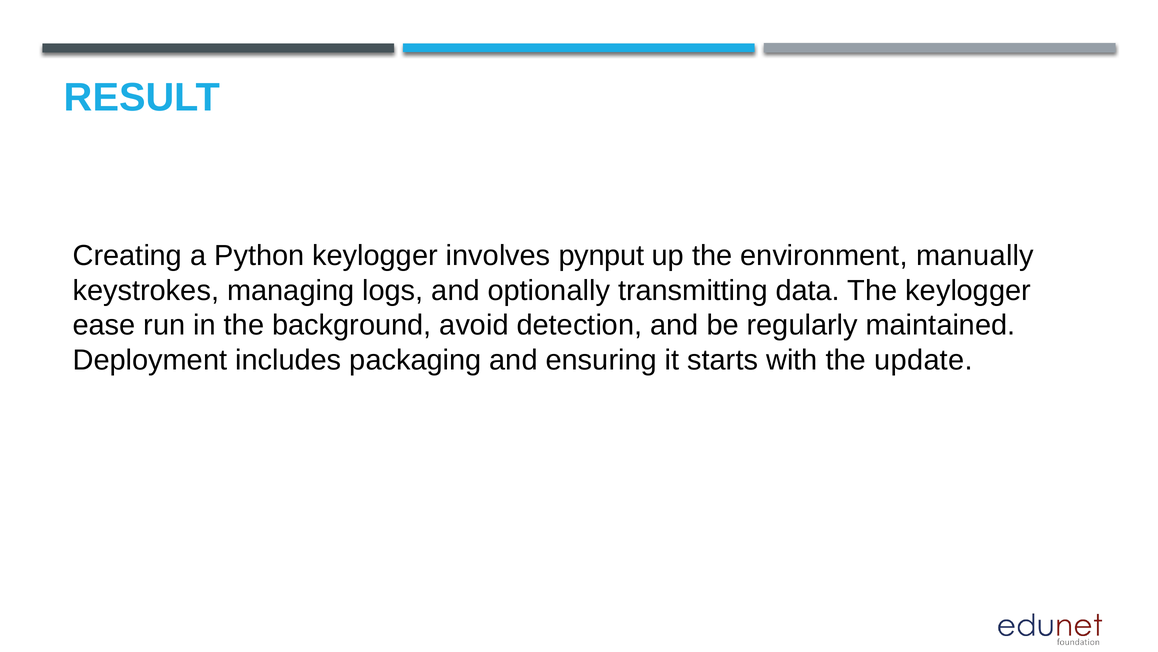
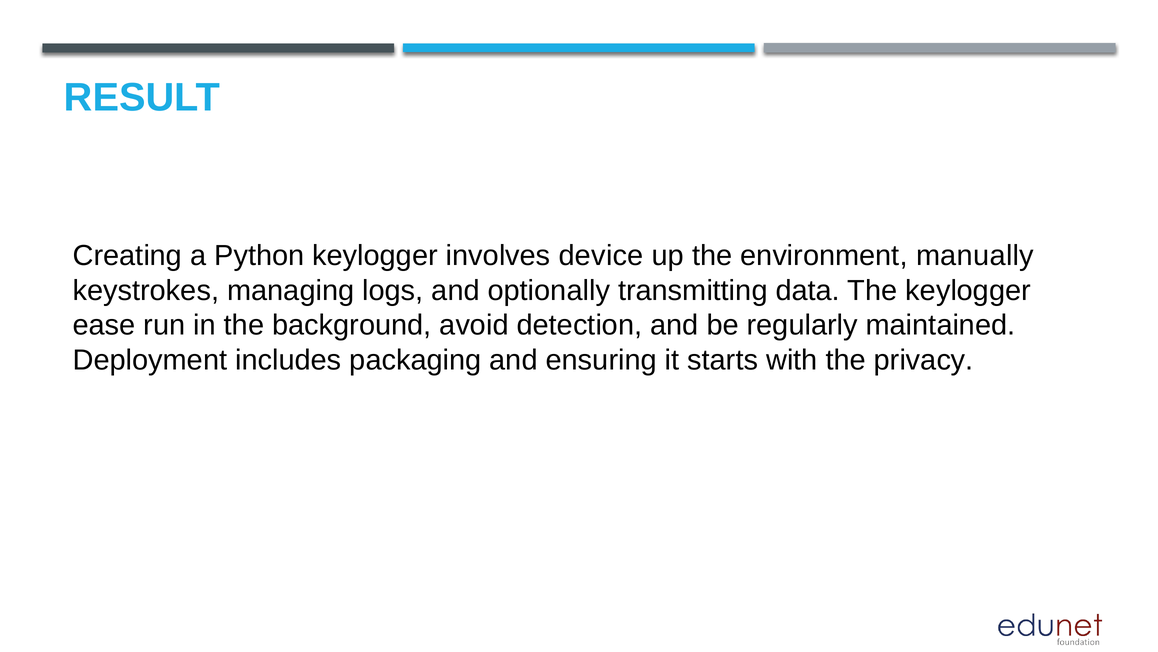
pynput: pynput -> device (601, 256)
update: update -> privacy (924, 360)
